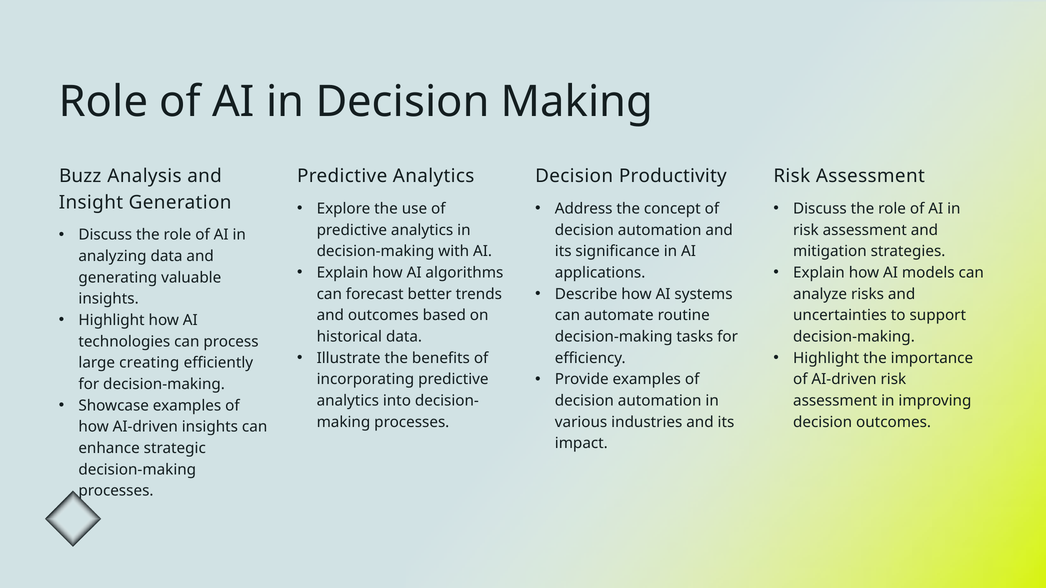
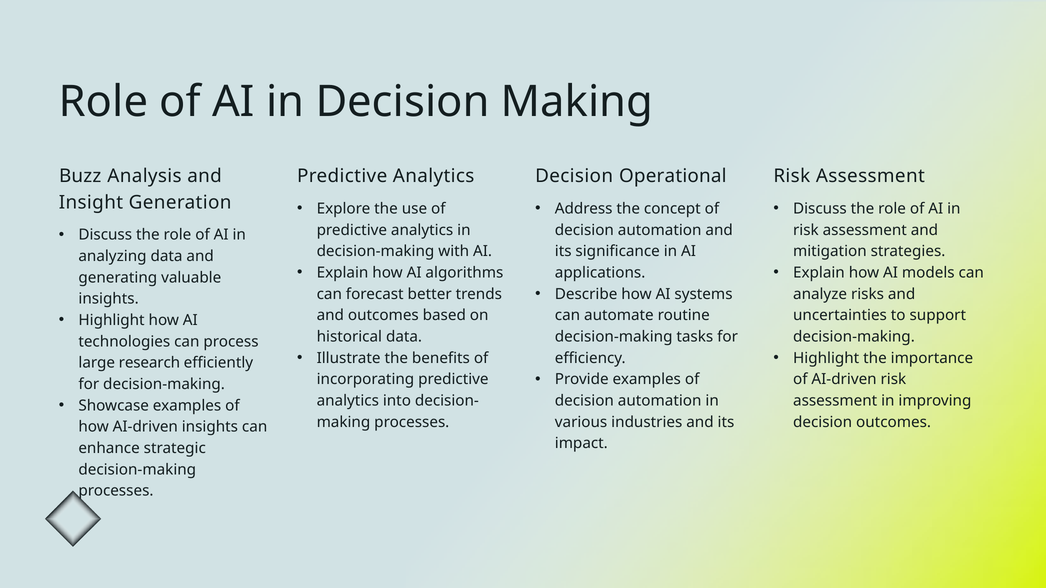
Productivity: Productivity -> Operational (673, 176)
creating: creating -> research (149, 363)
